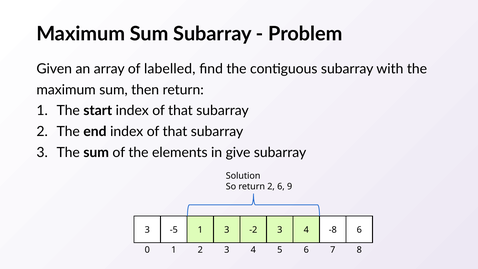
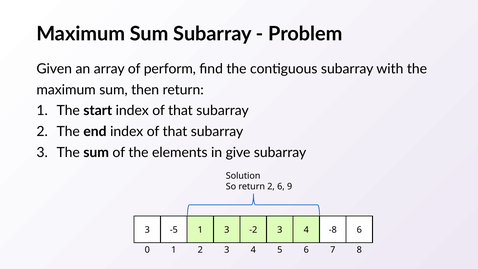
labelled: labelled -> perform (170, 69)
